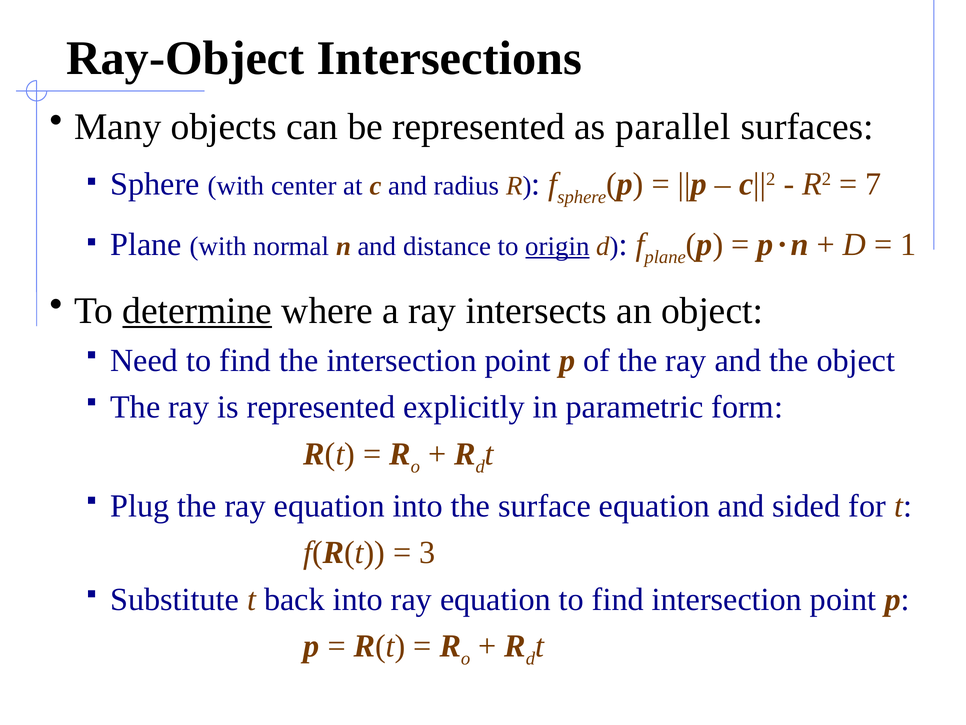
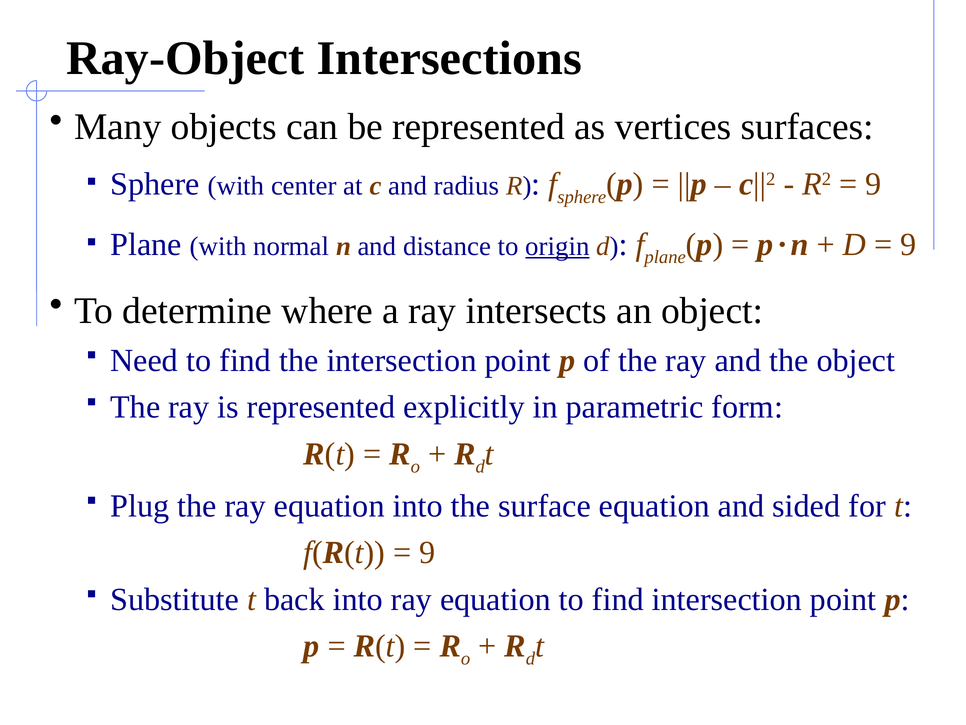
parallel: parallel -> vertices (673, 127)
7: 7 -> 9 (873, 184)
1: 1 -> 9 (908, 244)
determine underline: present -> none (197, 311)
3: 3 -> 9 (427, 552)
